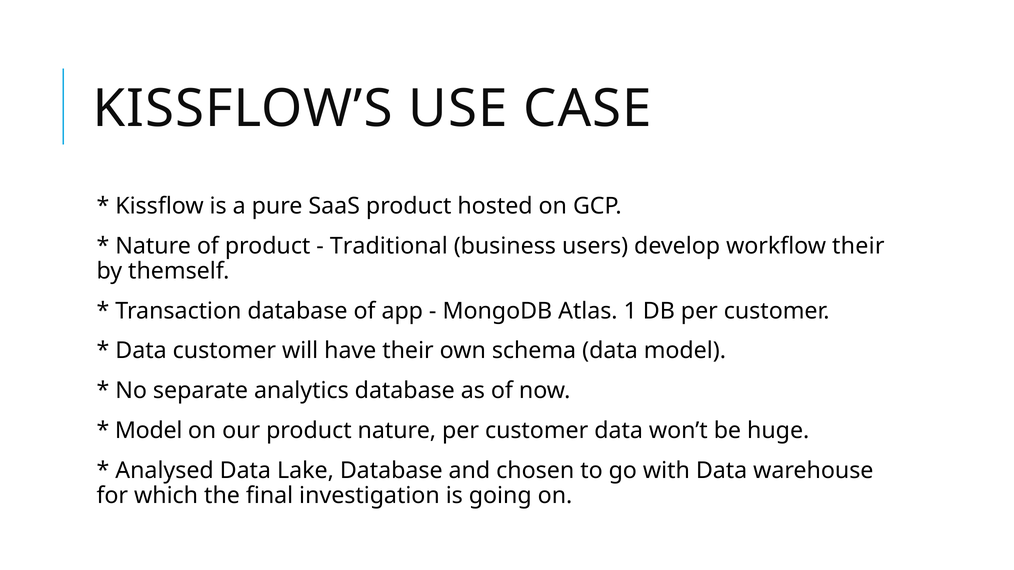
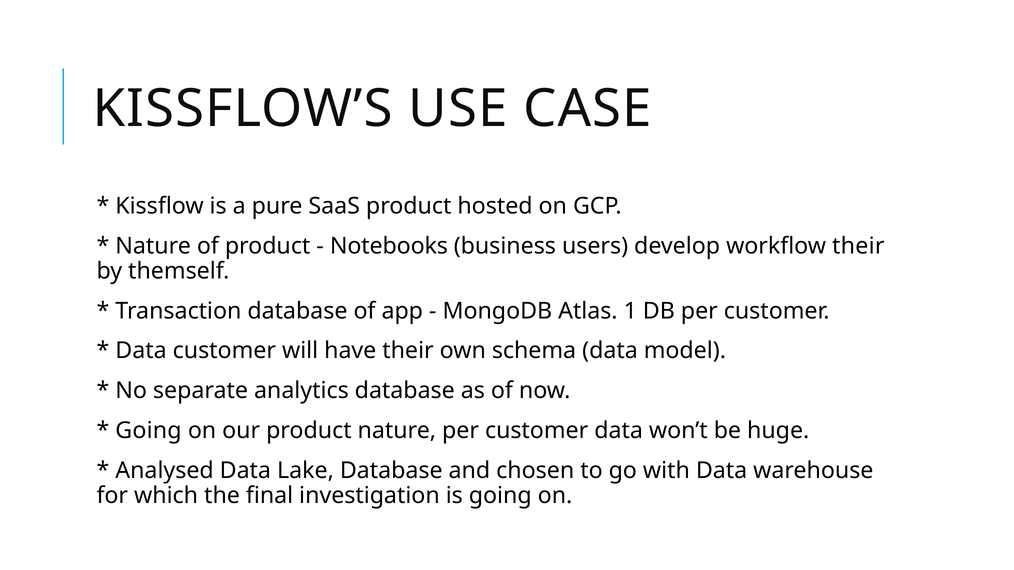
Traditional: Traditional -> Notebooks (389, 246)
Model: Model -> Going (148, 431)
